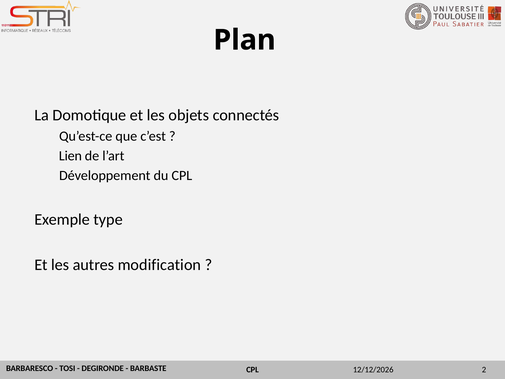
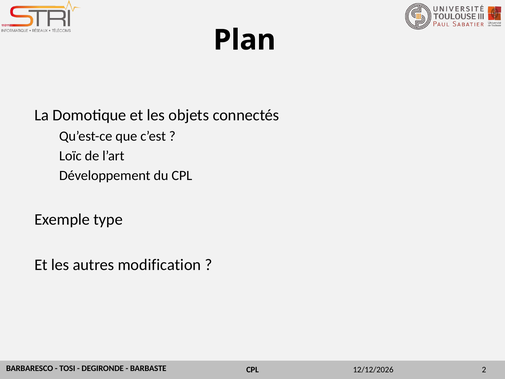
Lien: Lien -> Loïc (70, 156)
